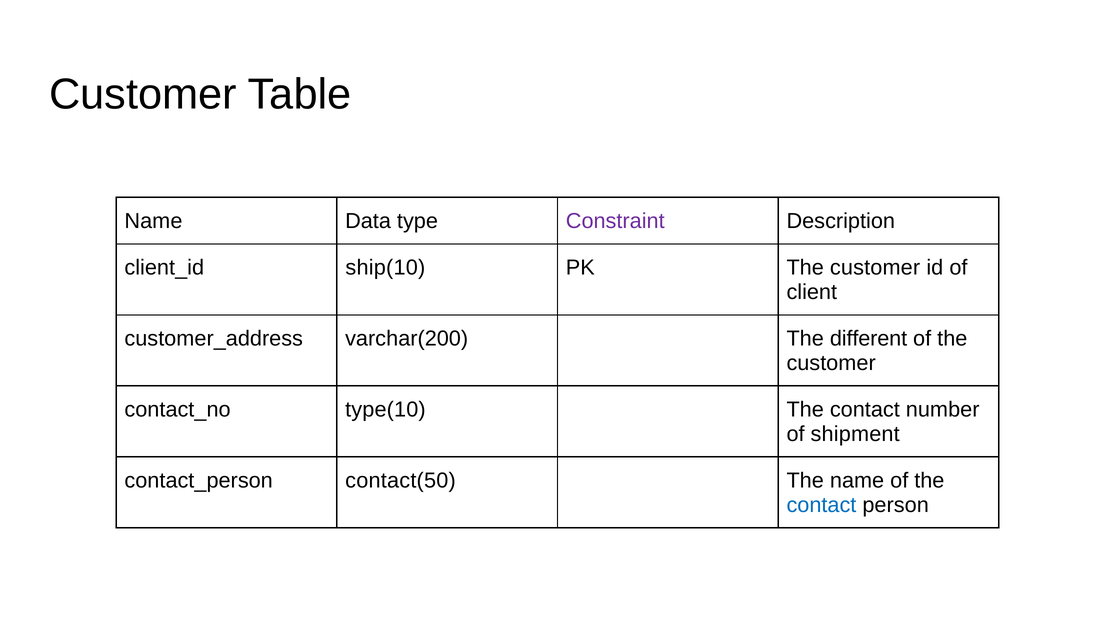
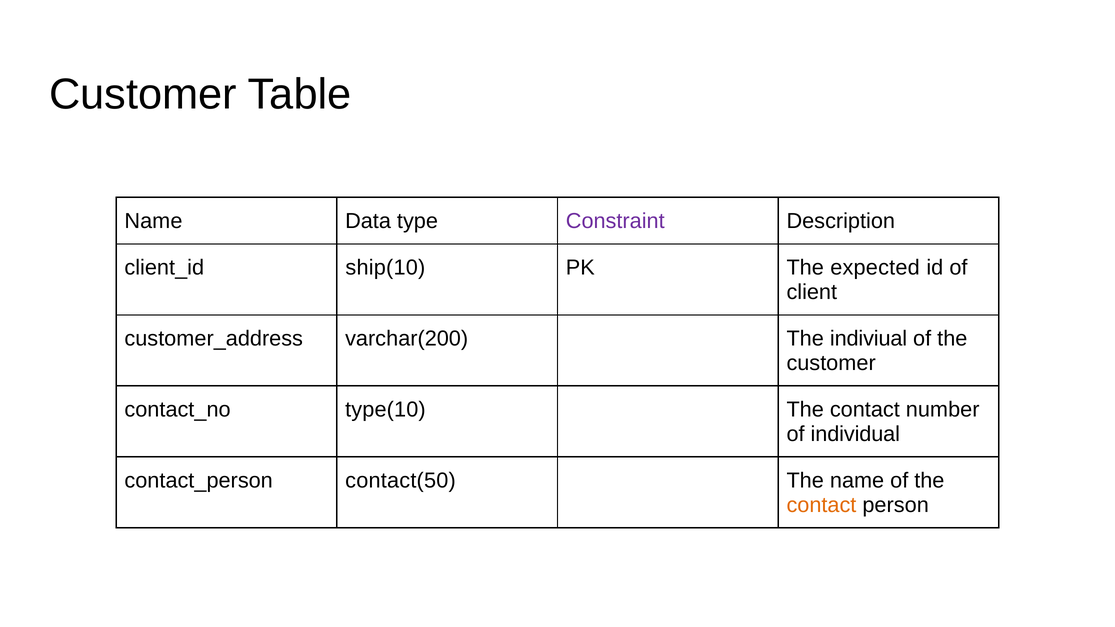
PK The customer: customer -> expected (875, 268)
different: different -> indiviual (869, 339)
shipment: shipment -> individual (855, 434)
contact colour: blue -> orange (821, 505)
